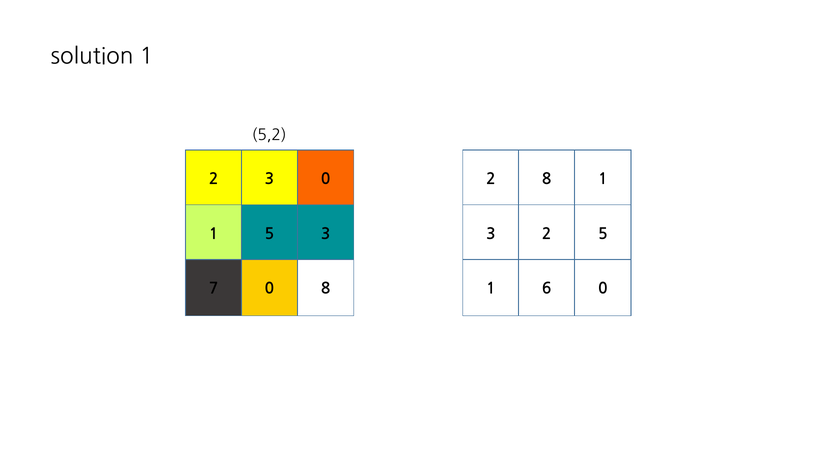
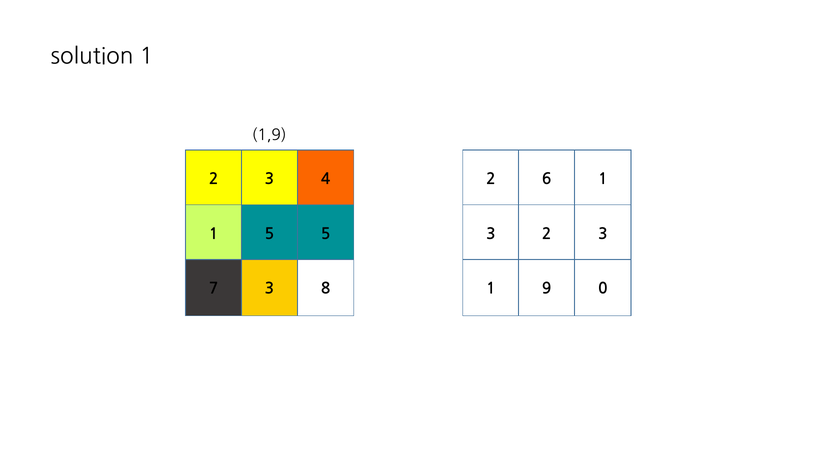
5,2: 5,2 -> 1,9 (269, 135)
2 8: 8 -> 6 (547, 179)
3 0: 0 -> 4 (326, 179)
5 3: 3 -> 5 (326, 234)
3 2 5: 5 -> 3 (603, 234)
7 0: 0 -> 3 (269, 289)
6: 6 -> 9 (547, 289)
